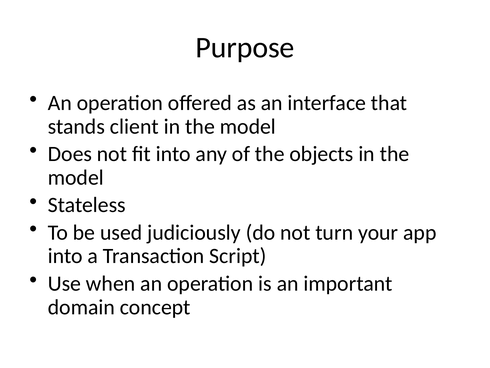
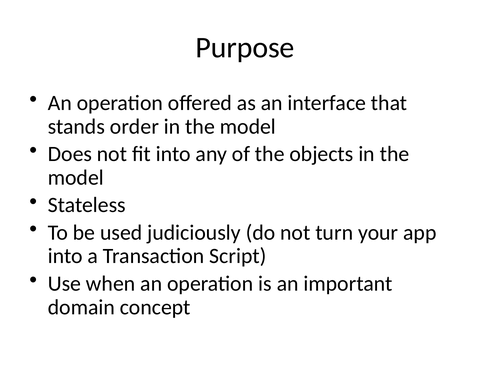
client: client -> order (134, 126)
